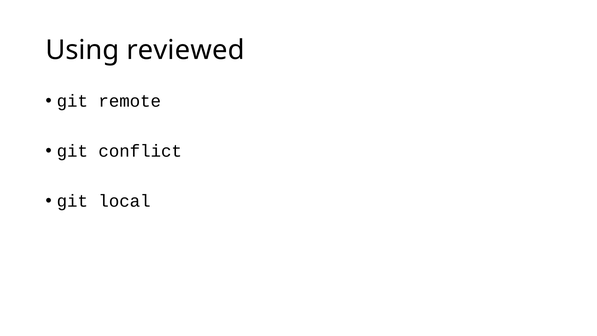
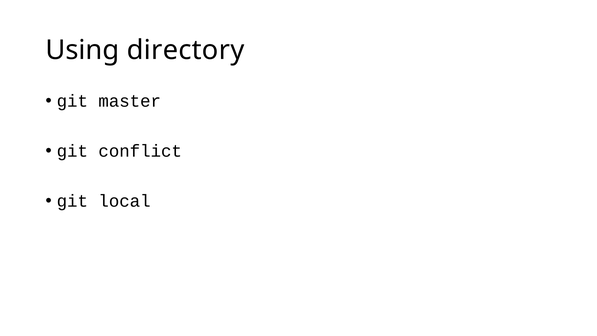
reviewed: reviewed -> directory (186, 50)
remote: remote -> master (130, 101)
